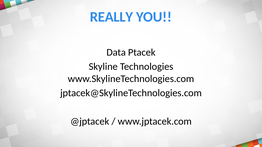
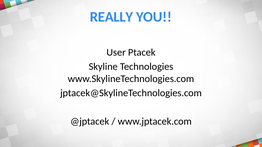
Data: Data -> User (116, 52)
